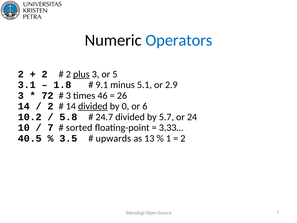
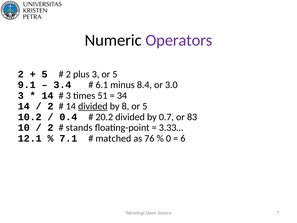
Operators colour: blue -> purple (179, 40)
2: 2 -> 5 (45, 74)
plus underline: present -> none (81, 74)
3.1: 3.1 -> 9.1 (27, 85)
1.8: 1.8 -> 3.4 (62, 85)
9.1: 9.1 -> 6.1 (102, 85)
5.1: 5.1 -> 8.4 (144, 85)
2.9: 2.9 -> 3.0 (171, 85)
72: 72 -> 14 (48, 95)
46: 46 -> 51 (103, 95)
26: 26 -> 34 (122, 95)
0: 0 -> 8 (125, 106)
6: 6 -> 5 (145, 106)
5.8: 5.8 -> 0.4 (68, 117)
24.7: 24.7 -> 20.2 (104, 117)
5.7: 5.7 -> 0.7 (166, 117)
24: 24 -> 83 (192, 117)
7: 7 -> 2 (51, 128)
sorted: sorted -> stands (79, 128)
40.5: 40.5 -> 12.1 (30, 138)
3.5: 3.5 -> 7.1 (68, 138)
upwards: upwards -> matched (113, 138)
13: 13 -> 76 (149, 138)
1: 1 -> 0 (168, 138)
2: 2 -> 6 (183, 138)
